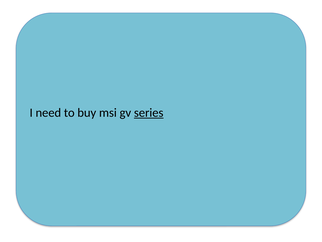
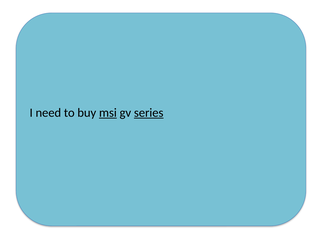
msi underline: none -> present (108, 112)
